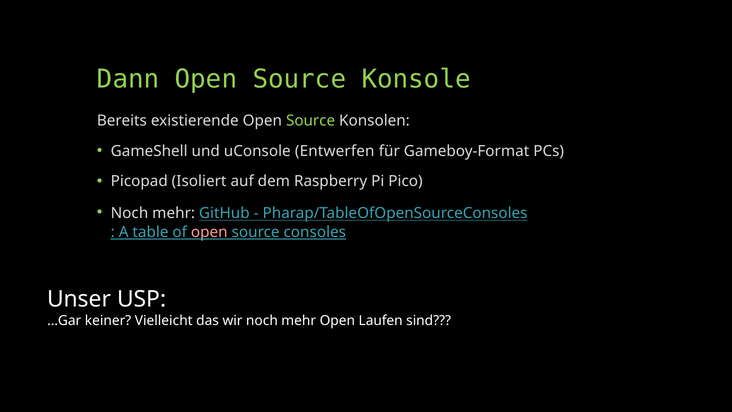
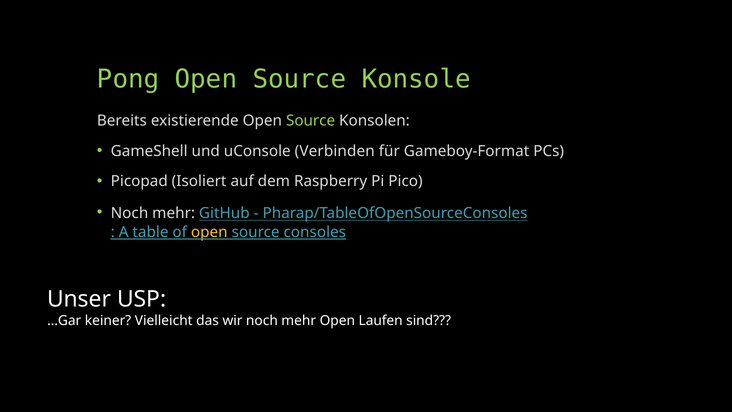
Dann: Dann -> Pong (128, 79)
Entwerfen: Entwerfen -> Verbinden (335, 151)
open colour: pink -> yellow (209, 232)
